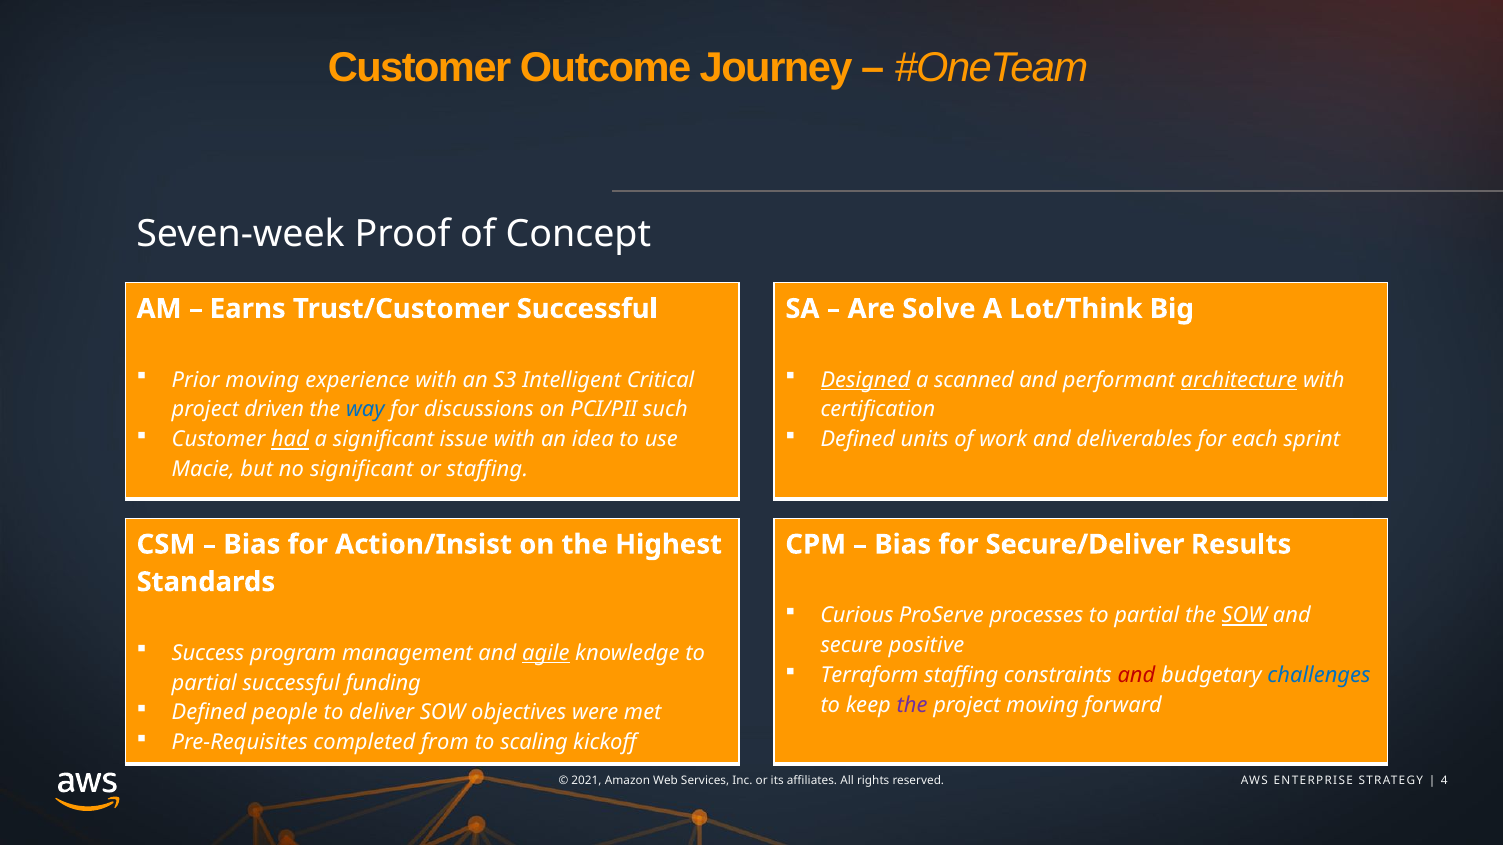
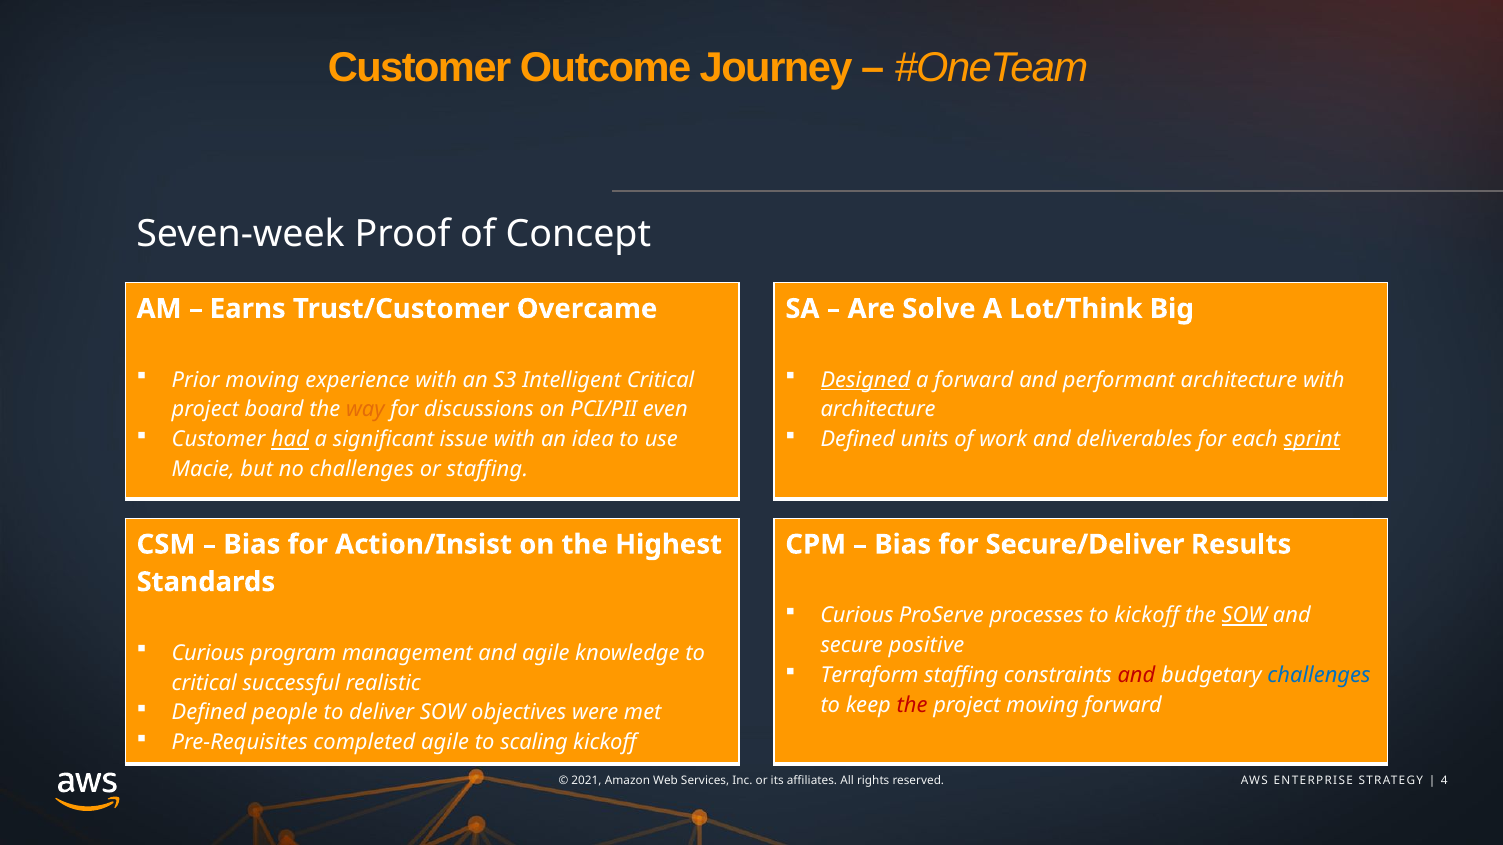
Trust/Customer Successful: Successful -> Overcame (587, 309)
a scanned: scanned -> forward (974, 380)
architecture underline: present -> none (1239, 380)
driven: driven -> board (274, 410)
way colour: blue -> orange (365, 410)
such: such -> even (665, 410)
certification: certification -> architecture (878, 410)
sprint underline: none -> present (1312, 440)
no significant: significant -> challenges (362, 470)
processes to partial: partial -> kickoff (1147, 616)
Success: Success -> Curious (208, 653)
agile underline: present -> none (546, 653)
partial: partial -> critical (204, 683)
funding: funding -> realistic (383, 683)
the colour: purple -> red (912, 705)
completed from: from -> agile (445, 743)
